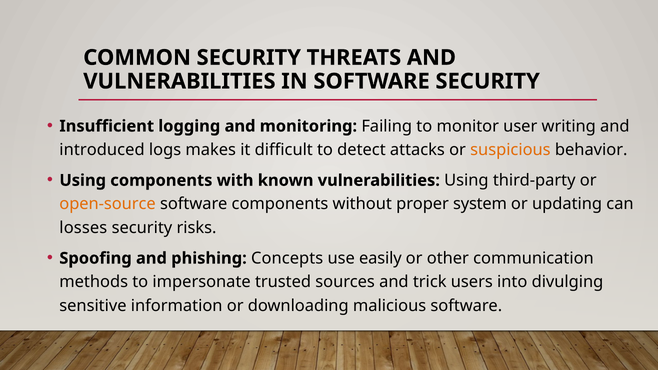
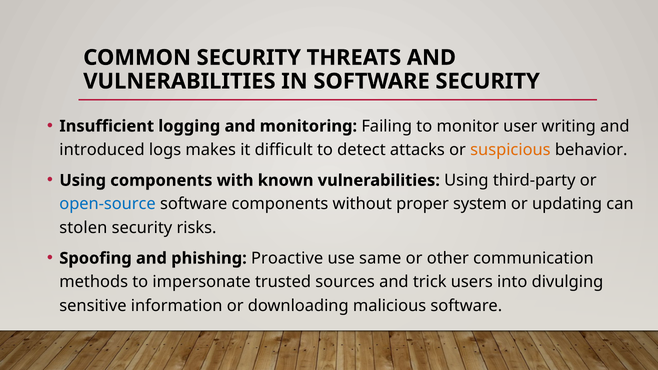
open-source colour: orange -> blue (108, 204)
losses: losses -> stolen (83, 228)
Concepts: Concepts -> Proactive (287, 258)
easily: easily -> same (380, 258)
